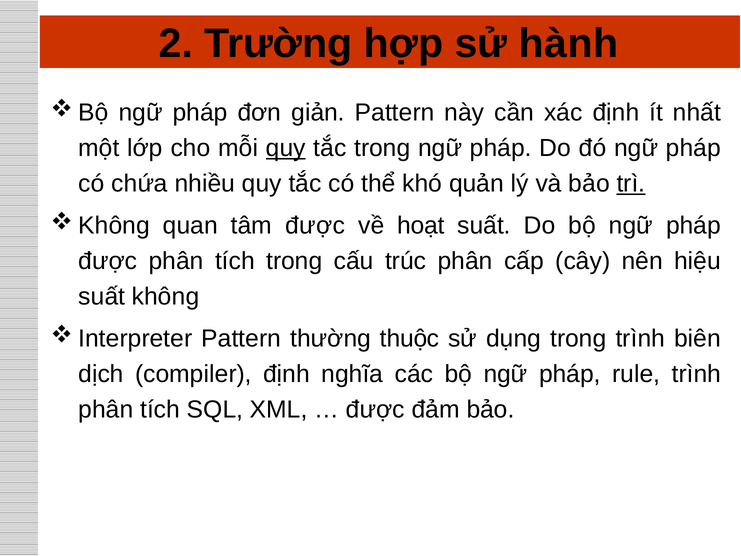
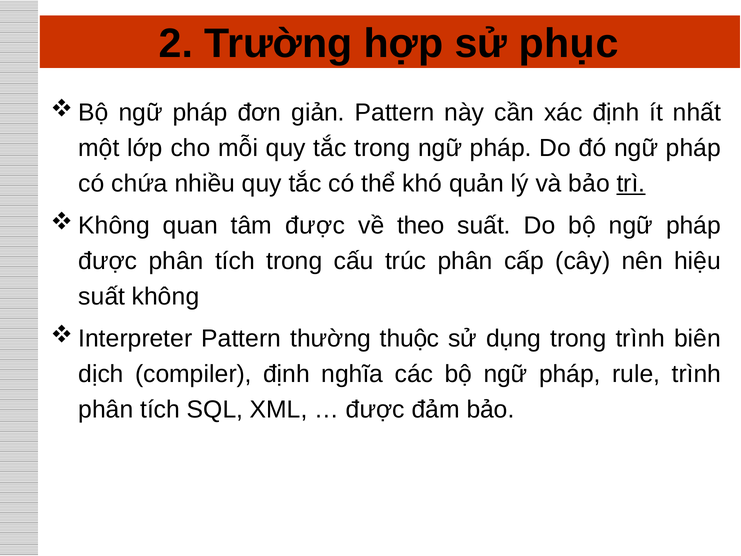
hành: hành -> phục (569, 44)
quy underline: present -> none (286, 148)
hoạt: hoạt -> theo (421, 225)
